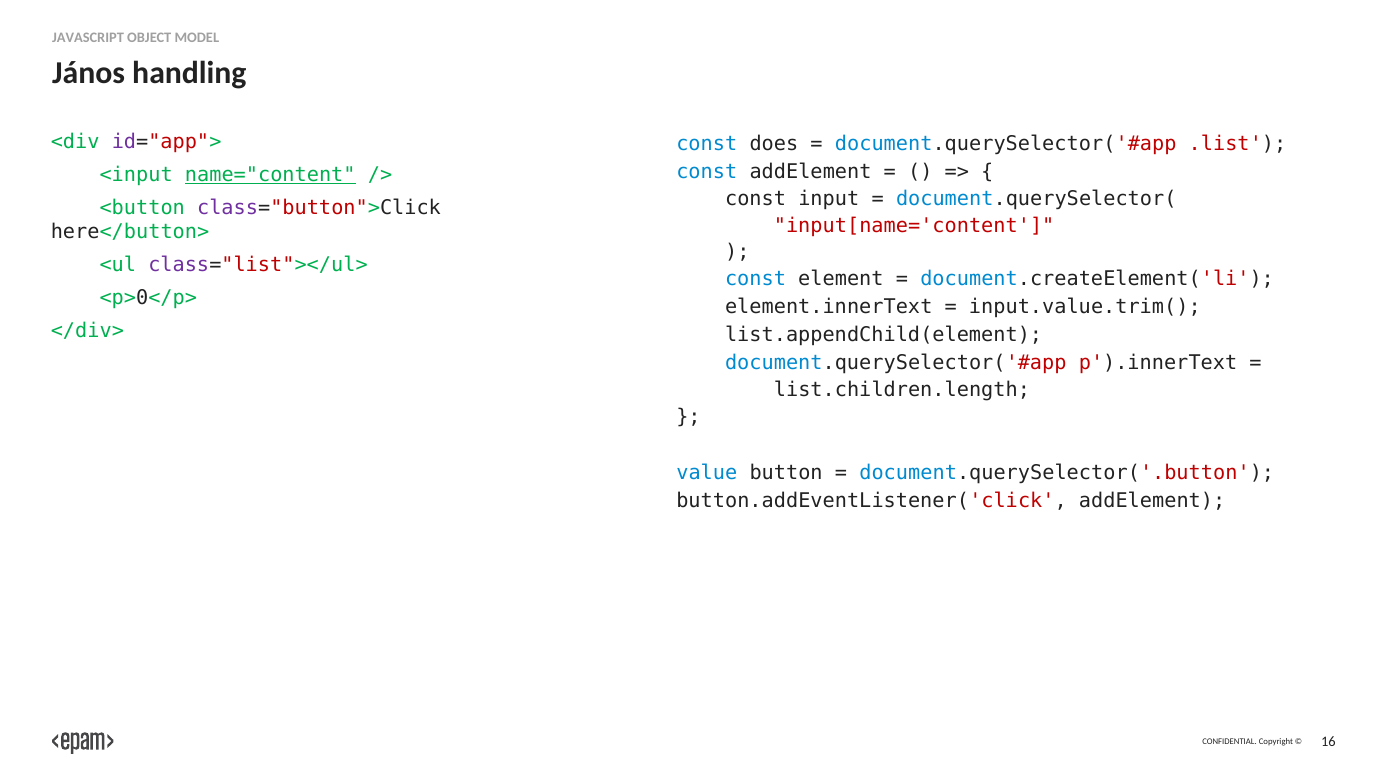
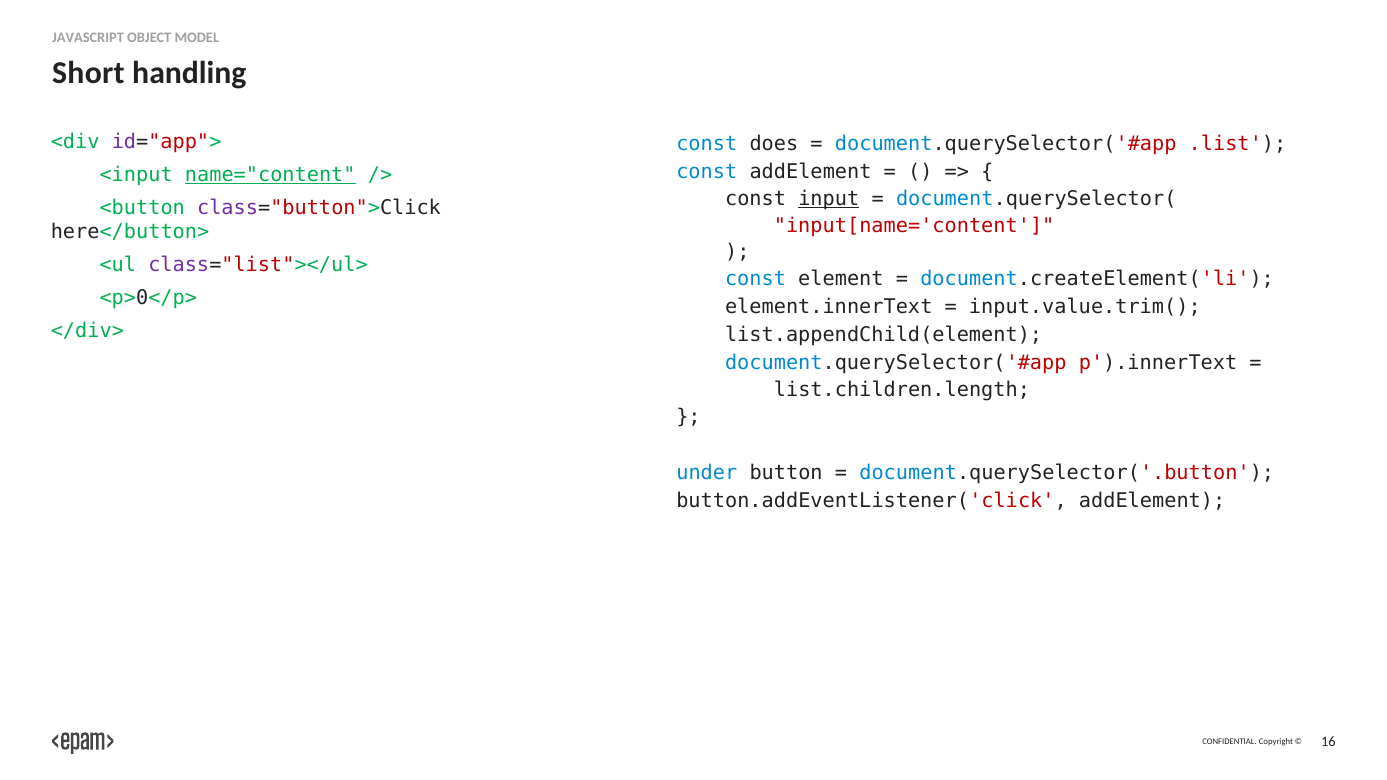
János: János -> Short (88, 73)
input underline: none -> present (829, 199)
value: value -> under (707, 473)
